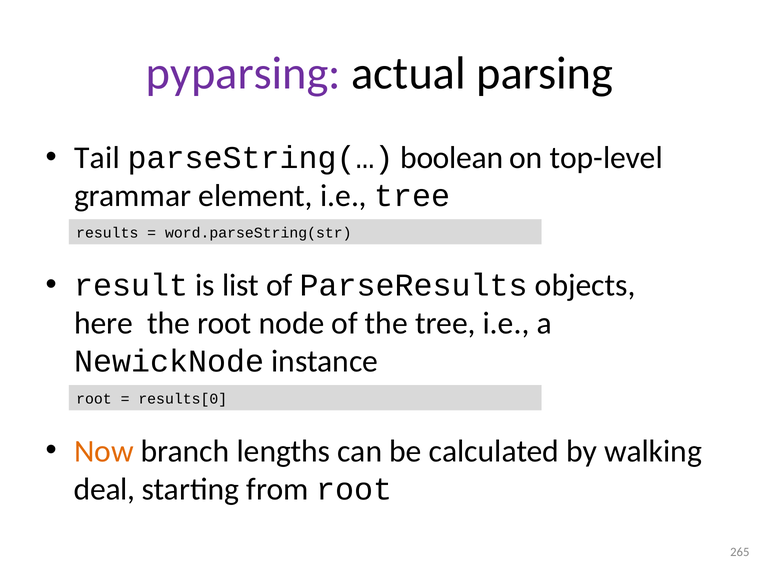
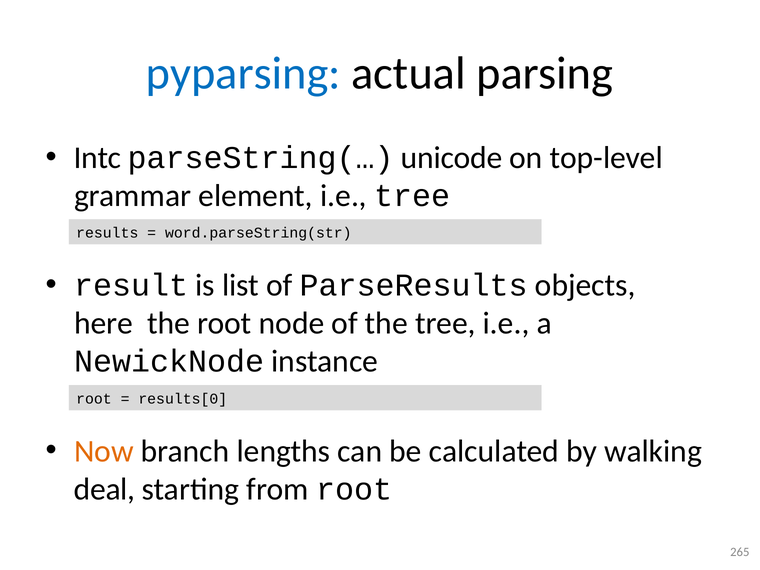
pyparsing colour: purple -> blue (243, 74)
Tail: Tail -> Intc (98, 158)
boolean: boolean -> unicode (452, 158)
